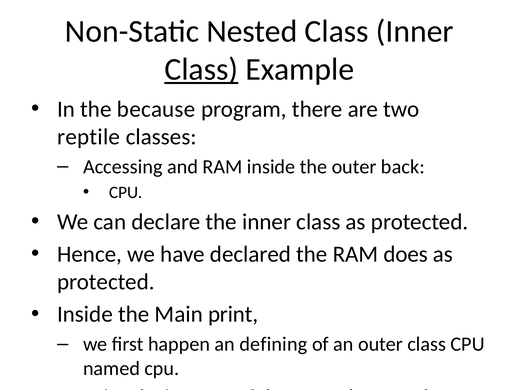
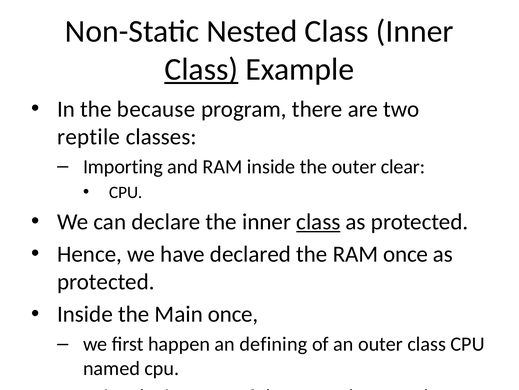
Accessing: Accessing -> Importing (123, 166)
back: back -> clear (403, 166)
class underline: none -> present (318, 221)
RAM does: does -> once (406, 254)
Main print: print -> once (233, 314)
